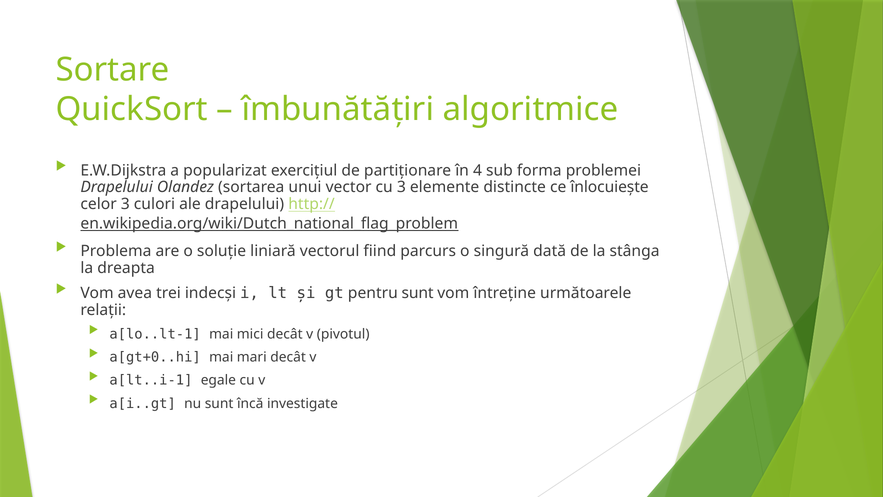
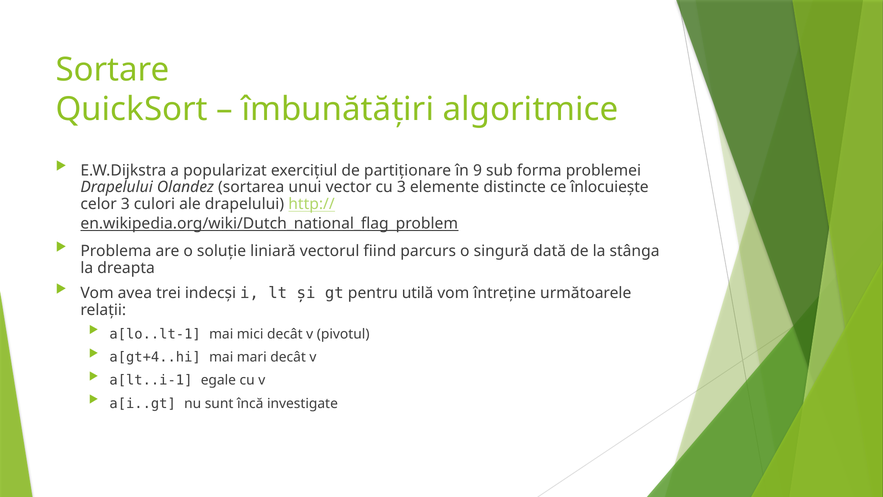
4: 4 -> 9 (477, 170)
pentru sunt: sunt -> utilă (418, 293)
a[gt+0..hi: a[gt+0..hi -> a[gt+4..hi (155, 357)
